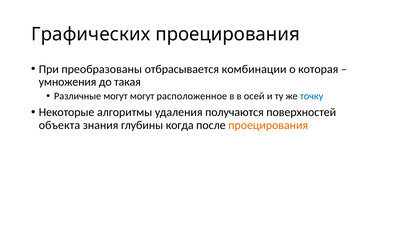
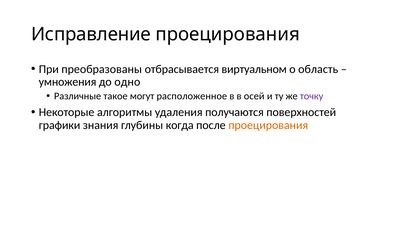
Графических: Графических -> Исправление (91, 34)
комбинации: комбинации -> виртуальном (254, 69)
которая: которая -> область (318, 69)
такая: такая -> одно (127, 82)
Различные могут: могут -> такое (116, 96)
точку colour: blue -> purple (312, 96)
объекта: объекта -> графики (60, 125)
